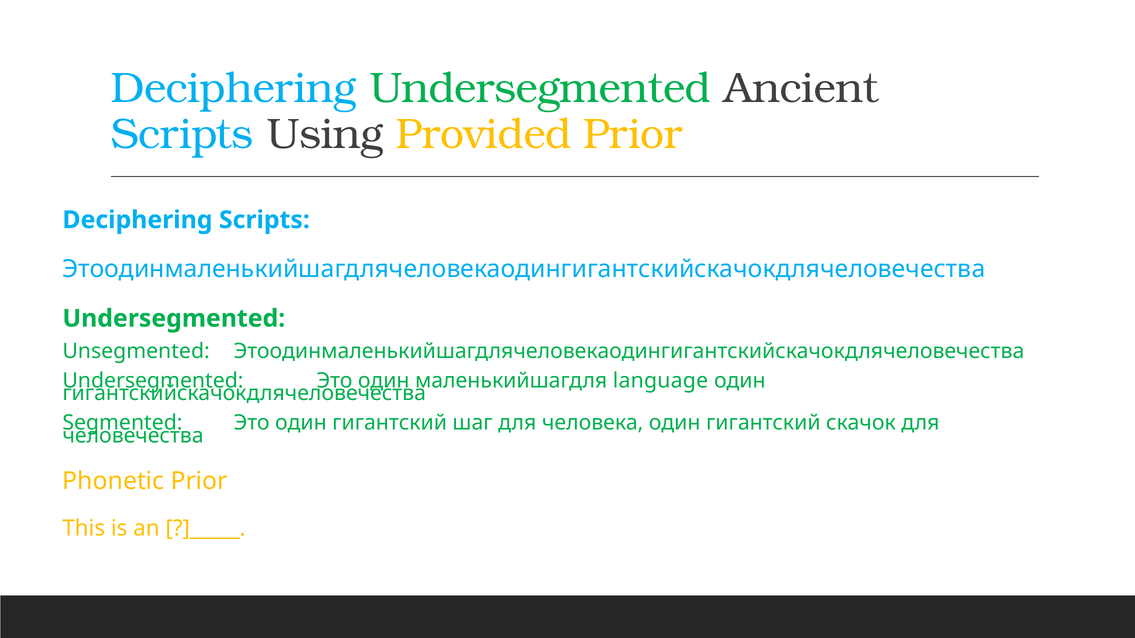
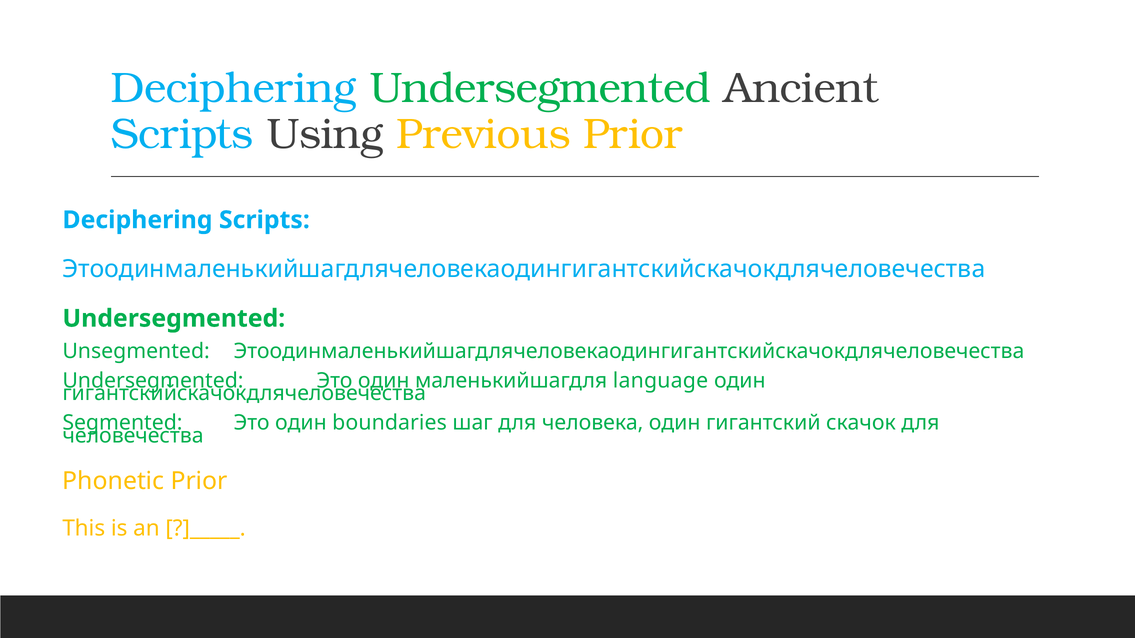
Provided: Provided -> Previous (484, 134)
Это один гигантский: гигантский -> boundaries (390, 423)
